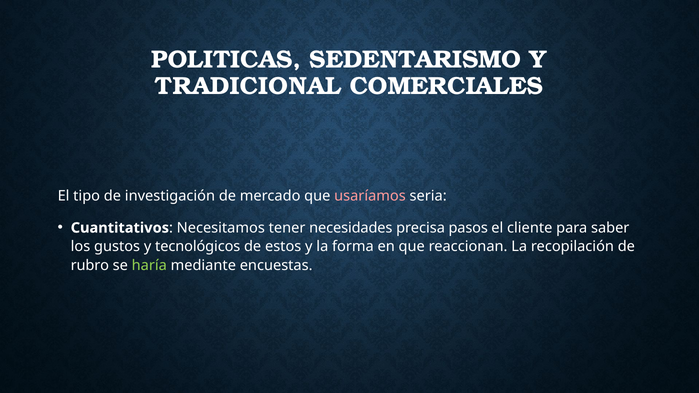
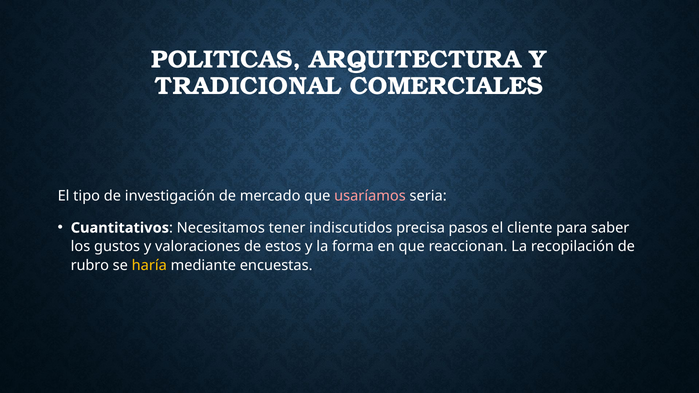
SEDENTARISMO: SEDENTARISMO -> ARQUITECTURA (415, 59)
necesidades: necesidades -> indiscutidos (351, 228)
tecnológicos: tecnológicos -> valoraciones (198, 247)
haría colour: light green -> yellow (149, 265)
